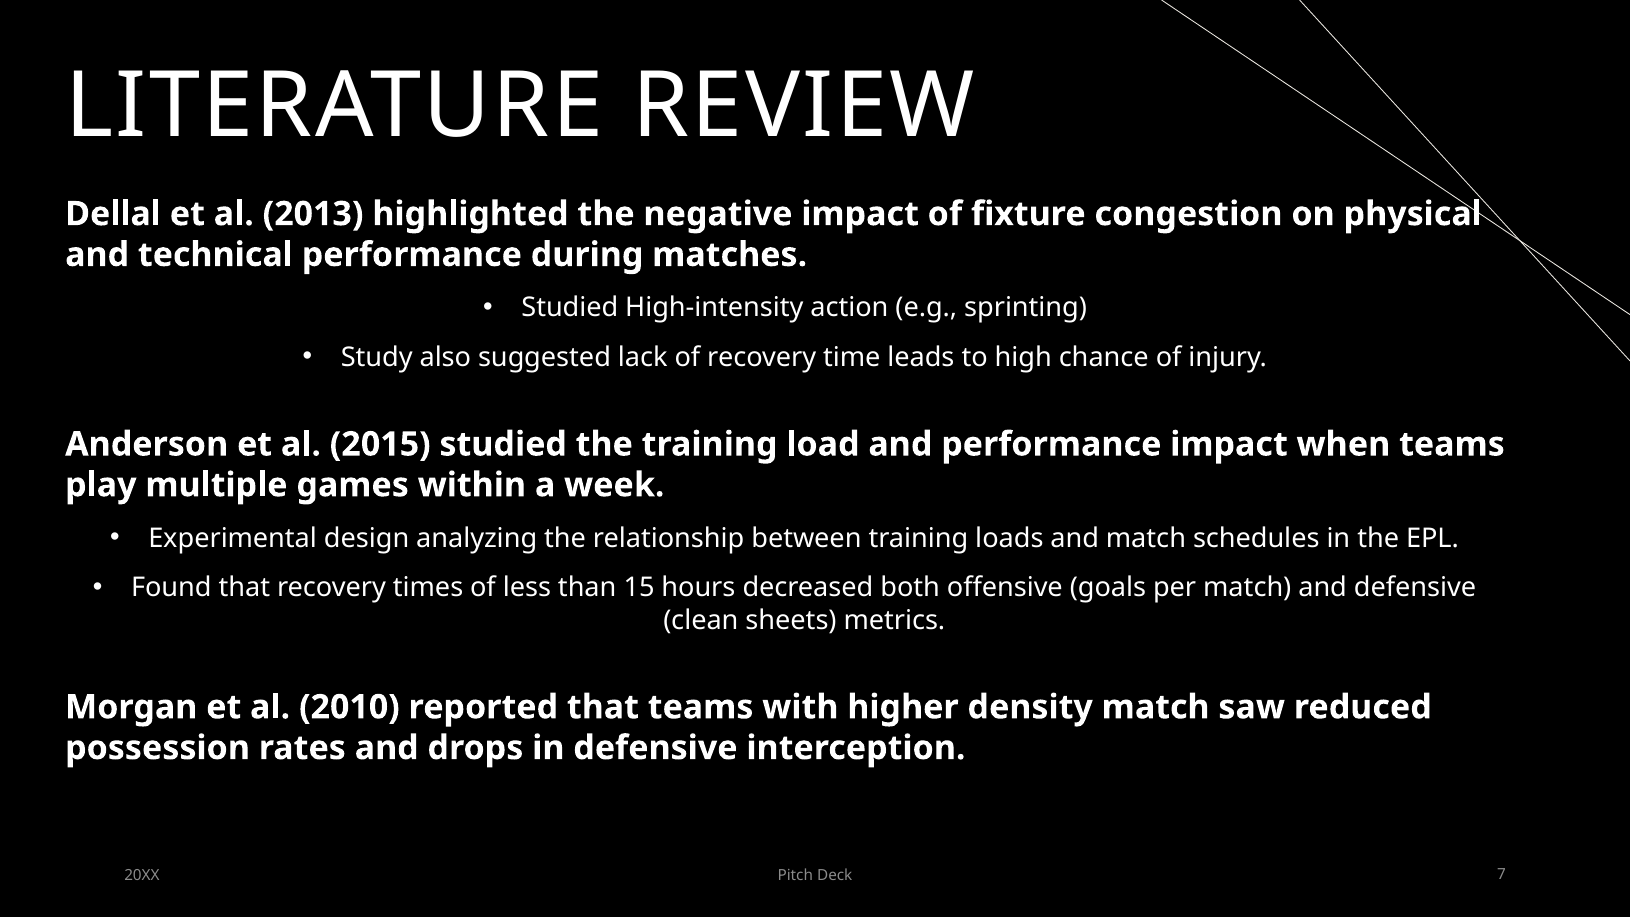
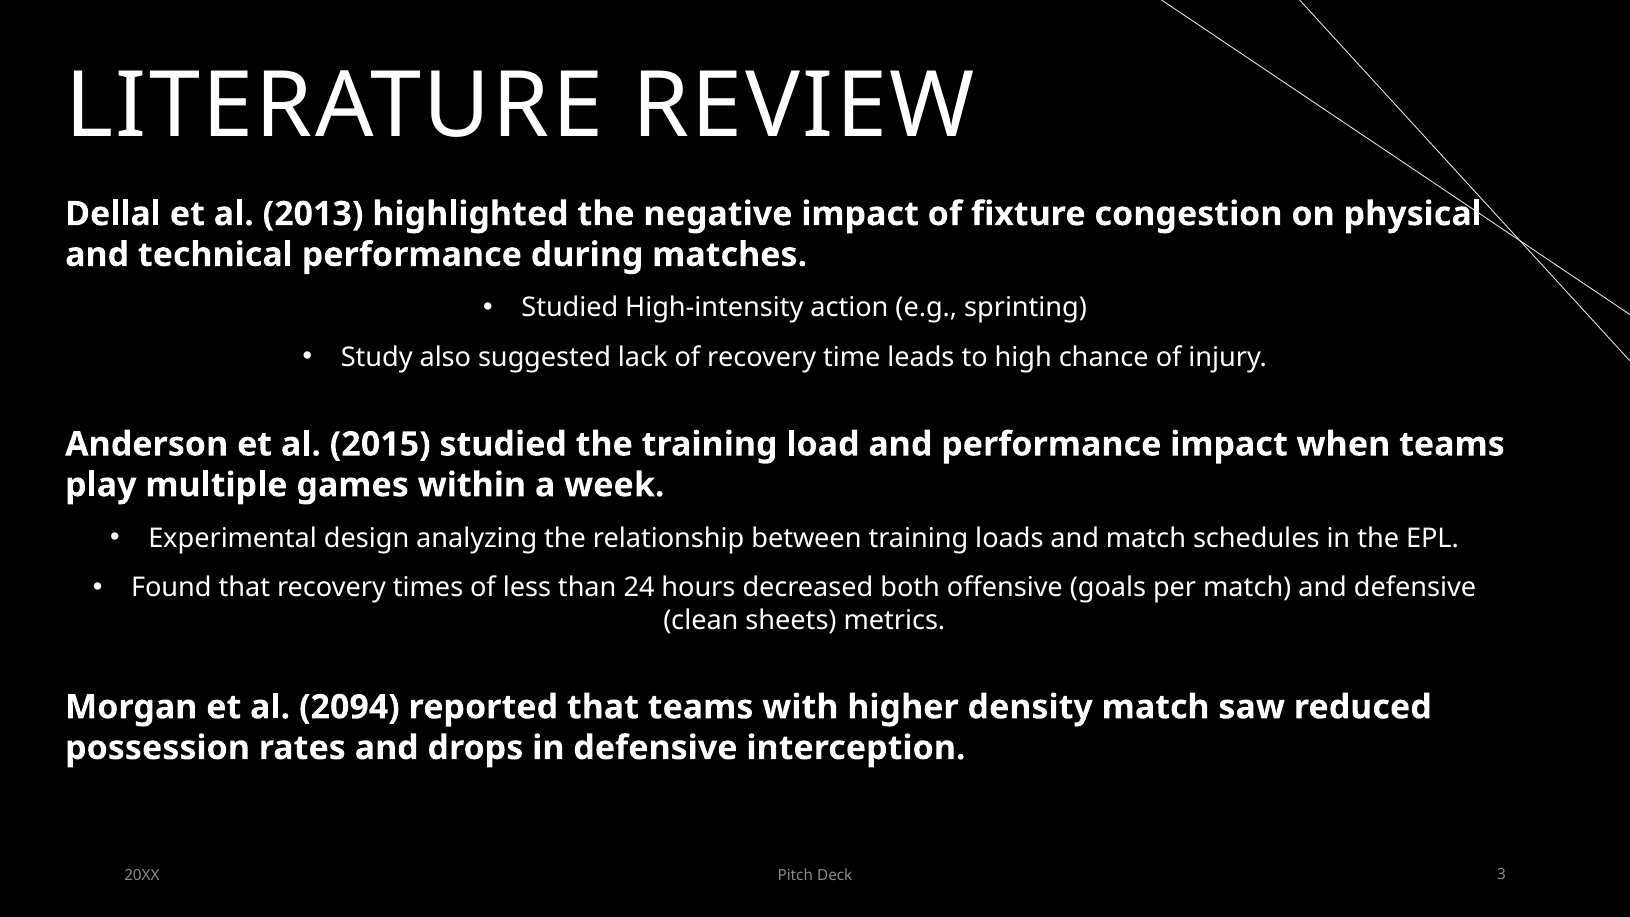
15: 15 -> 24 (639, 588)
2010: 2010 -> 2094 (349, 707)
7: 7 -> 3 (1501, 874)
